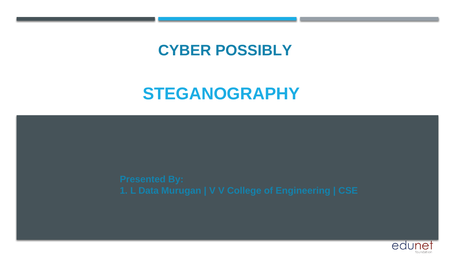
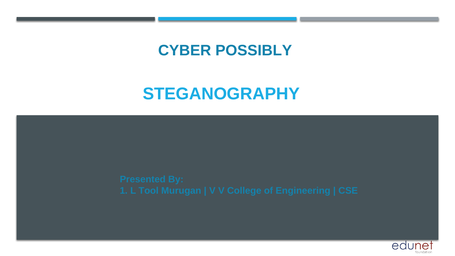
Data: Data -> Tool (149, 191)
